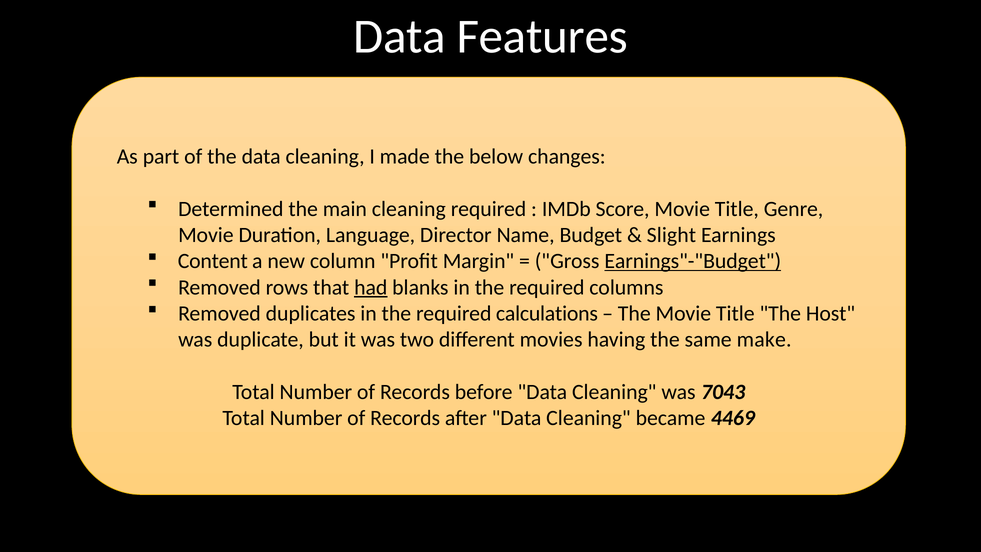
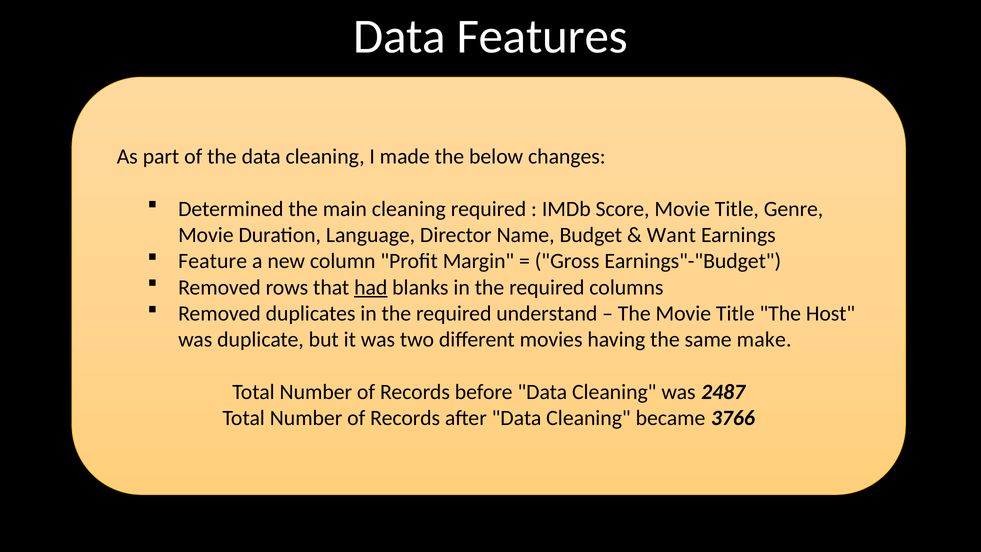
Slight: Slight -> Want (671, 235)
Content: Content -> Feature (213, 261)
Earnings"-"Budget underline: present -> none (693, 261)
calculations: calculations -> understand (547, 313)
7043: 7043 -> 2487 (723, 392)
4469: 4469 -> 3766 (733, 418)
